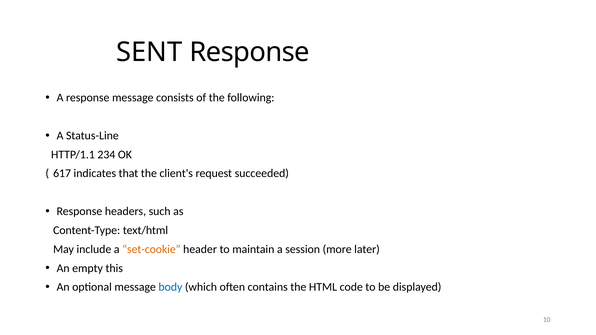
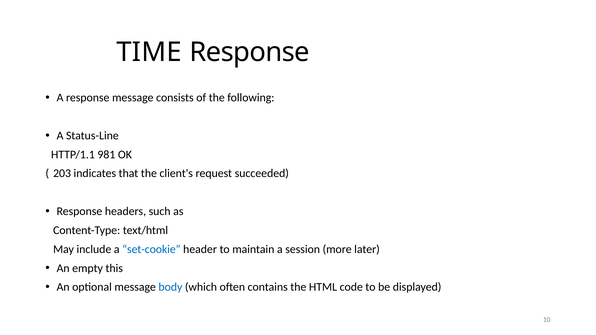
SENT: SENT -> TIME (149, 52)
234: 234 -> 981 (106, 155)
617: 617 -> 203 (62, 174)
set-cookie colour: orange -> blue (151, 249)
